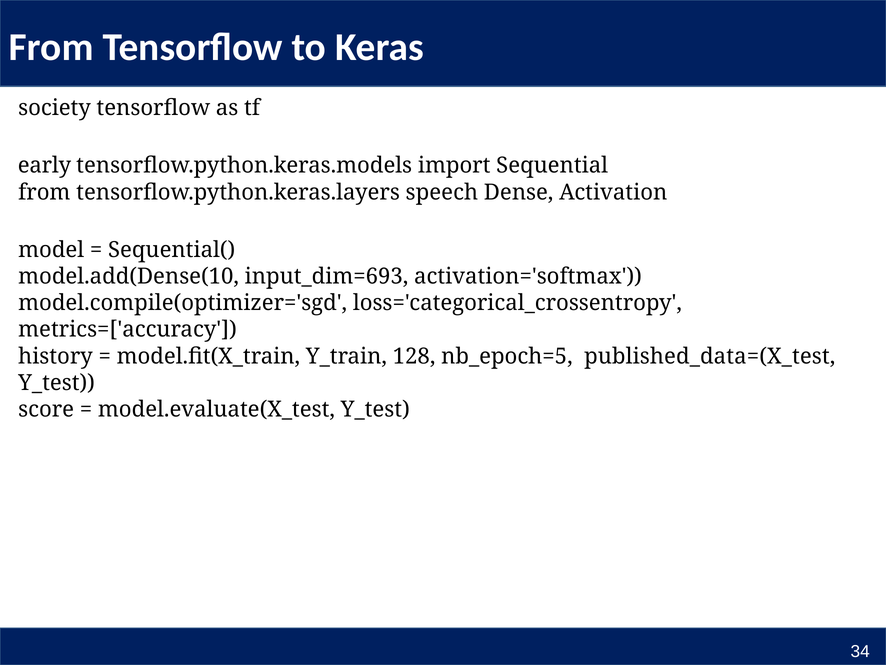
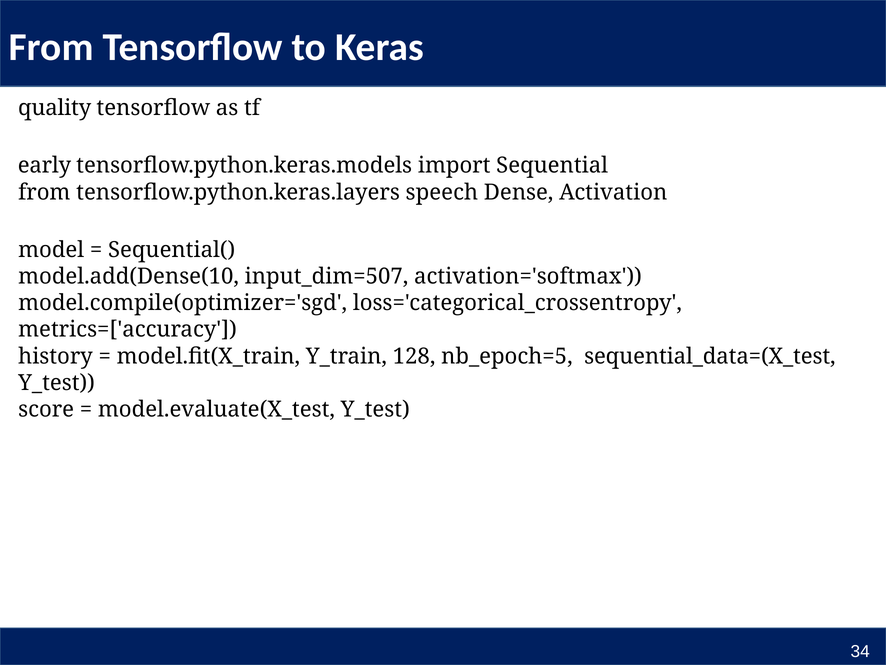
society: society -> quality (55, 108)
input_dim=693: input_dim=693 -> input_dim=507 (327, 276)
published_data=(X_test: published_data=(X_test -> sequential_data=(X_test (710, 356)
